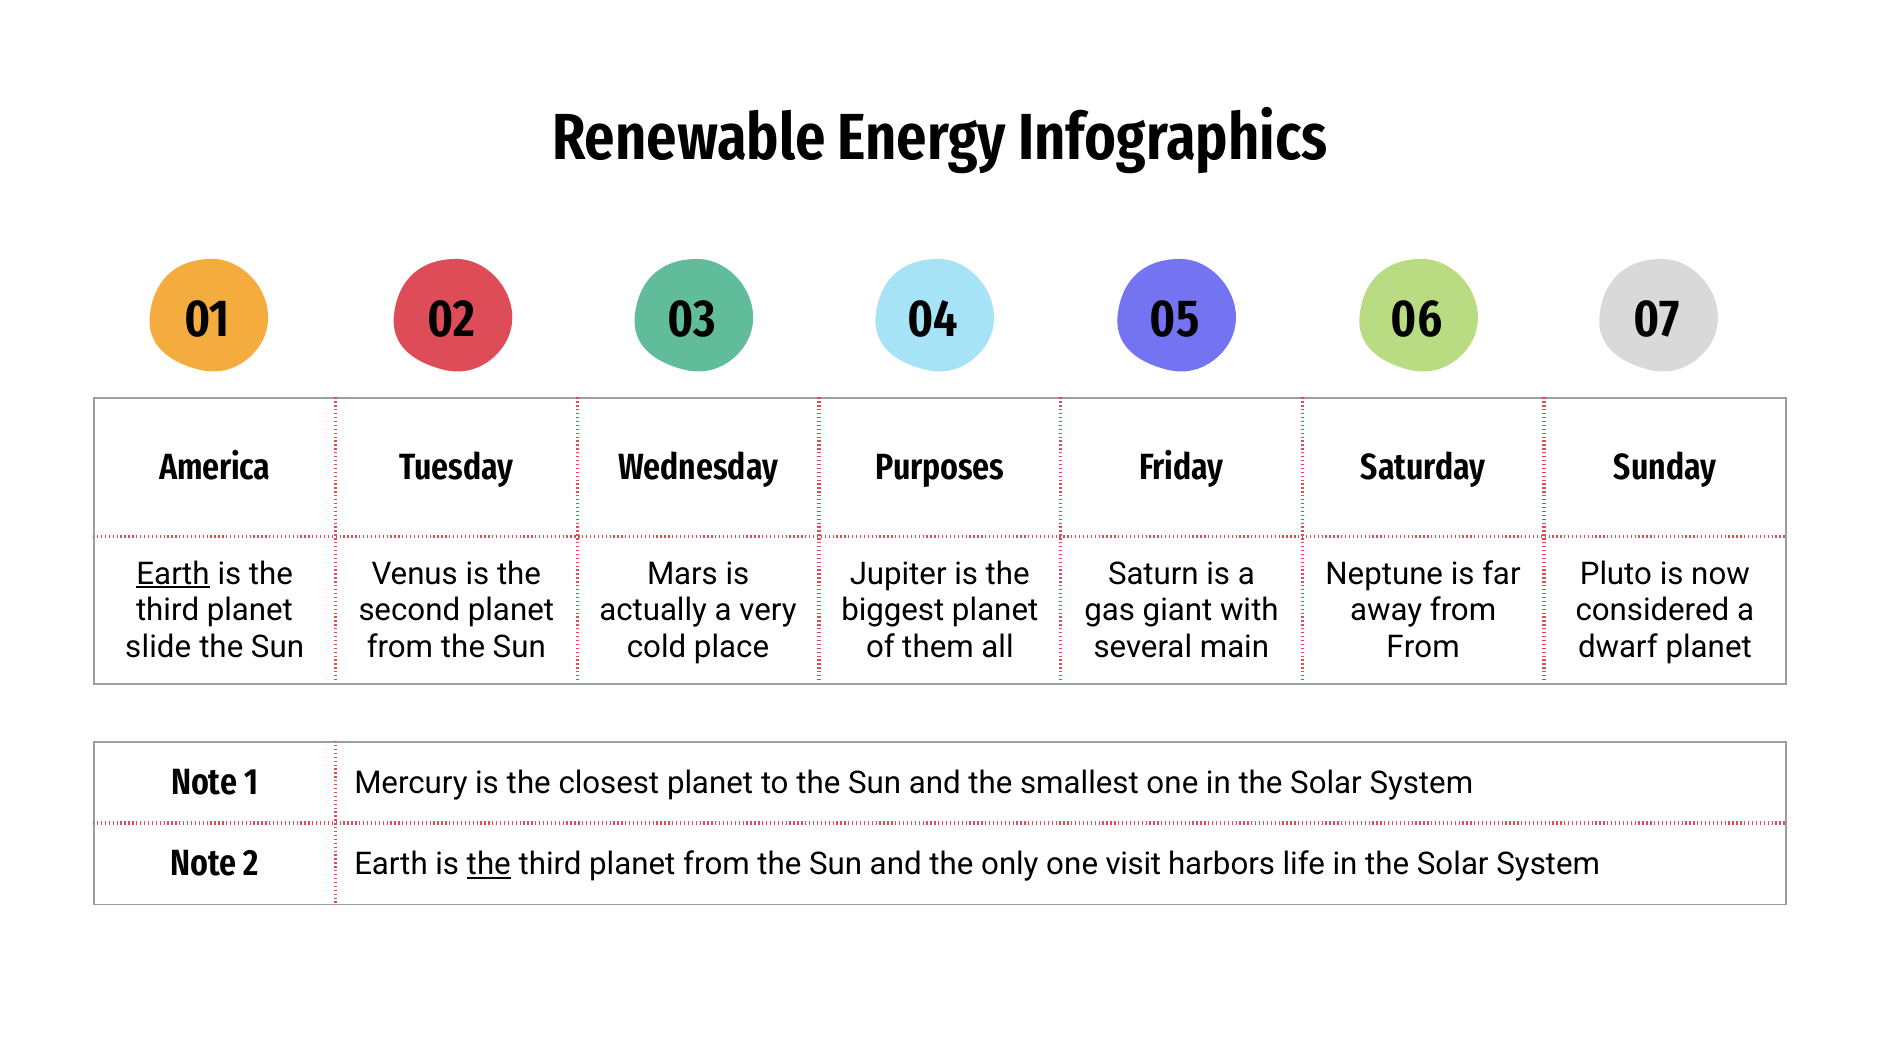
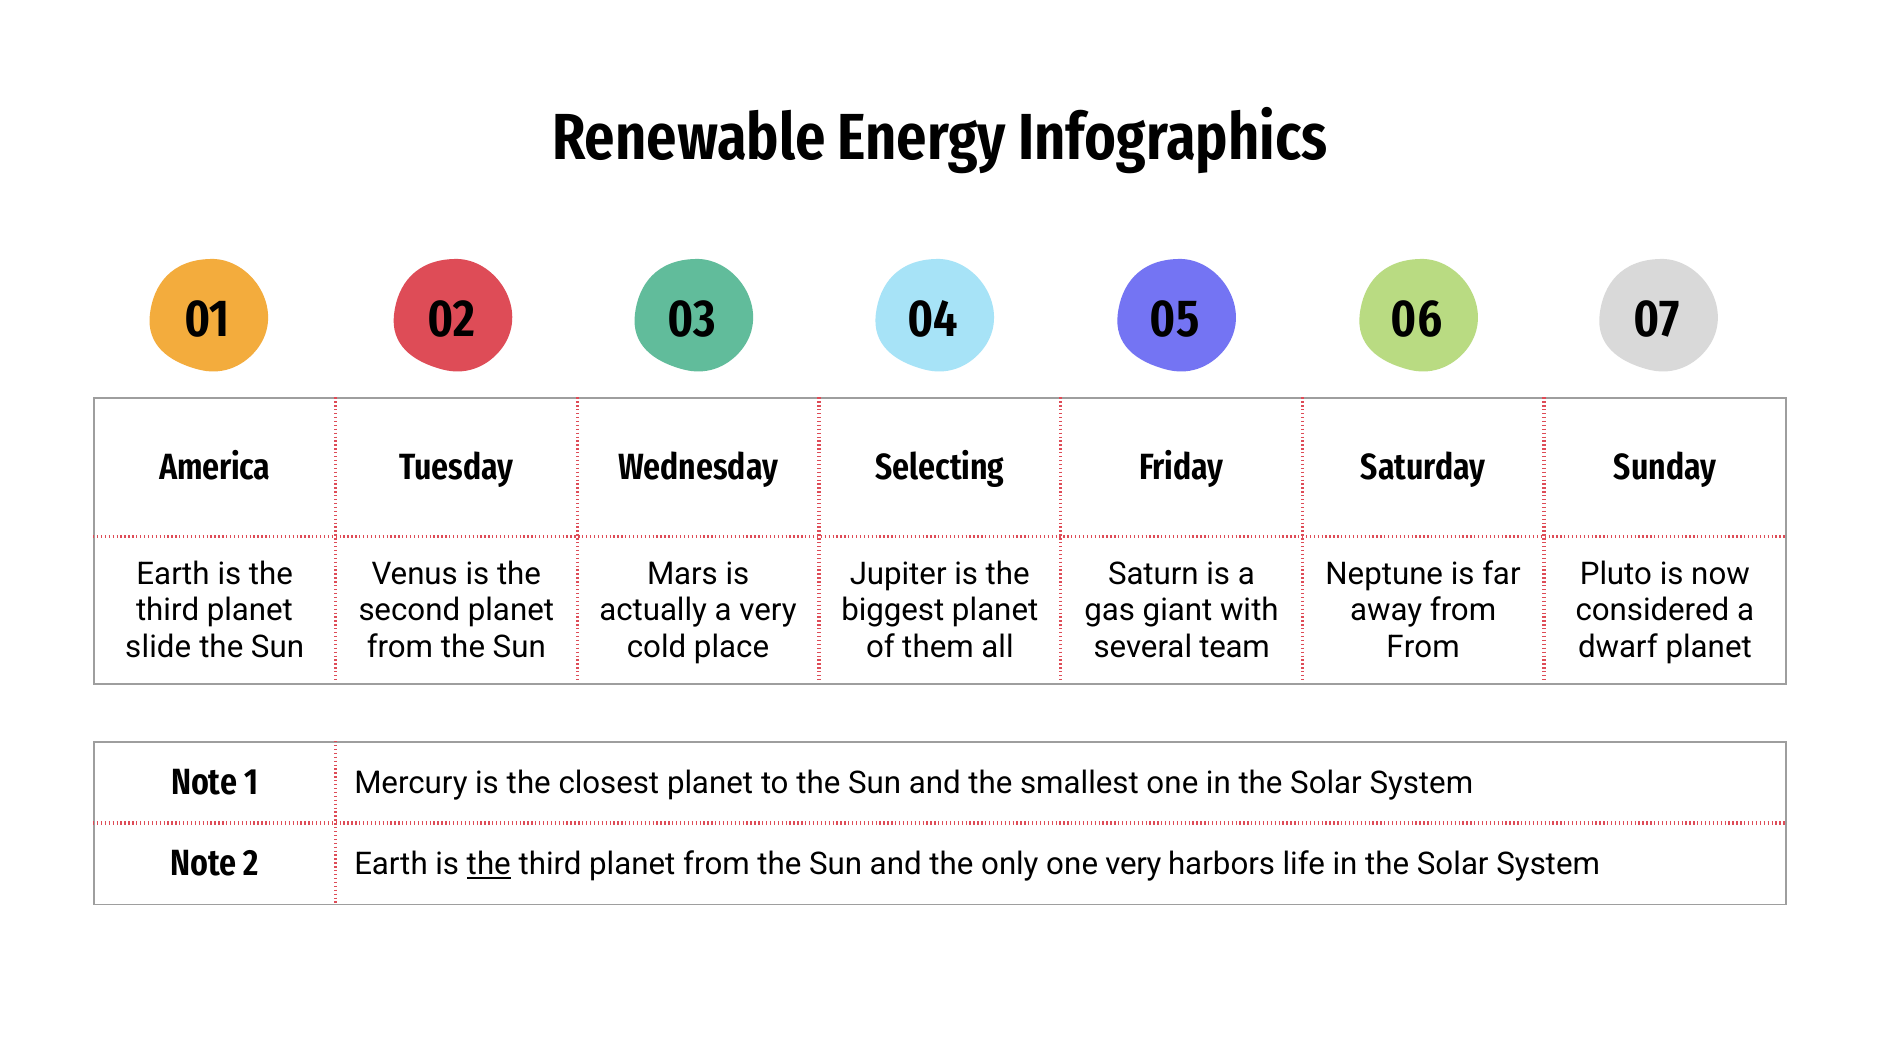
Purposes: Purposes -> Selecting (940, 468)
Earth underline: present -> none (173, 574)
main: main -> team (1235, 647)
one visit: visit -> very (1133, 865)
